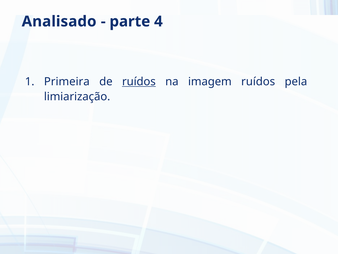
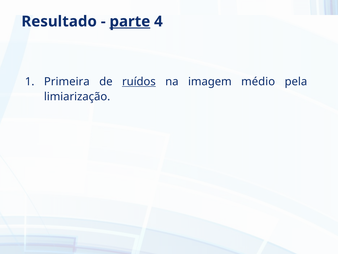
Analisado: Analisado -> Resultado (59, 21)
parte underline: none -> present (130, 21)
imagem ruídos: ruídos -> médio (258, 81)
